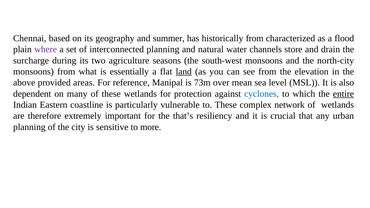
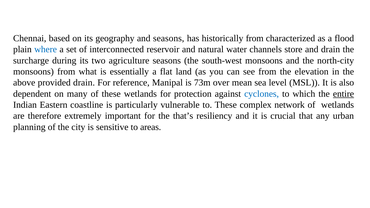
and summer: summer -> seasons (169, 38)
where colour: purple -> blue (46, 49)
interconnected planning: planning -> reservoir (163, 49)
land underline: present -> none (184, 72)
provided areas: areas -> drain (84, 83)
more: more -> areas (151, 127)
